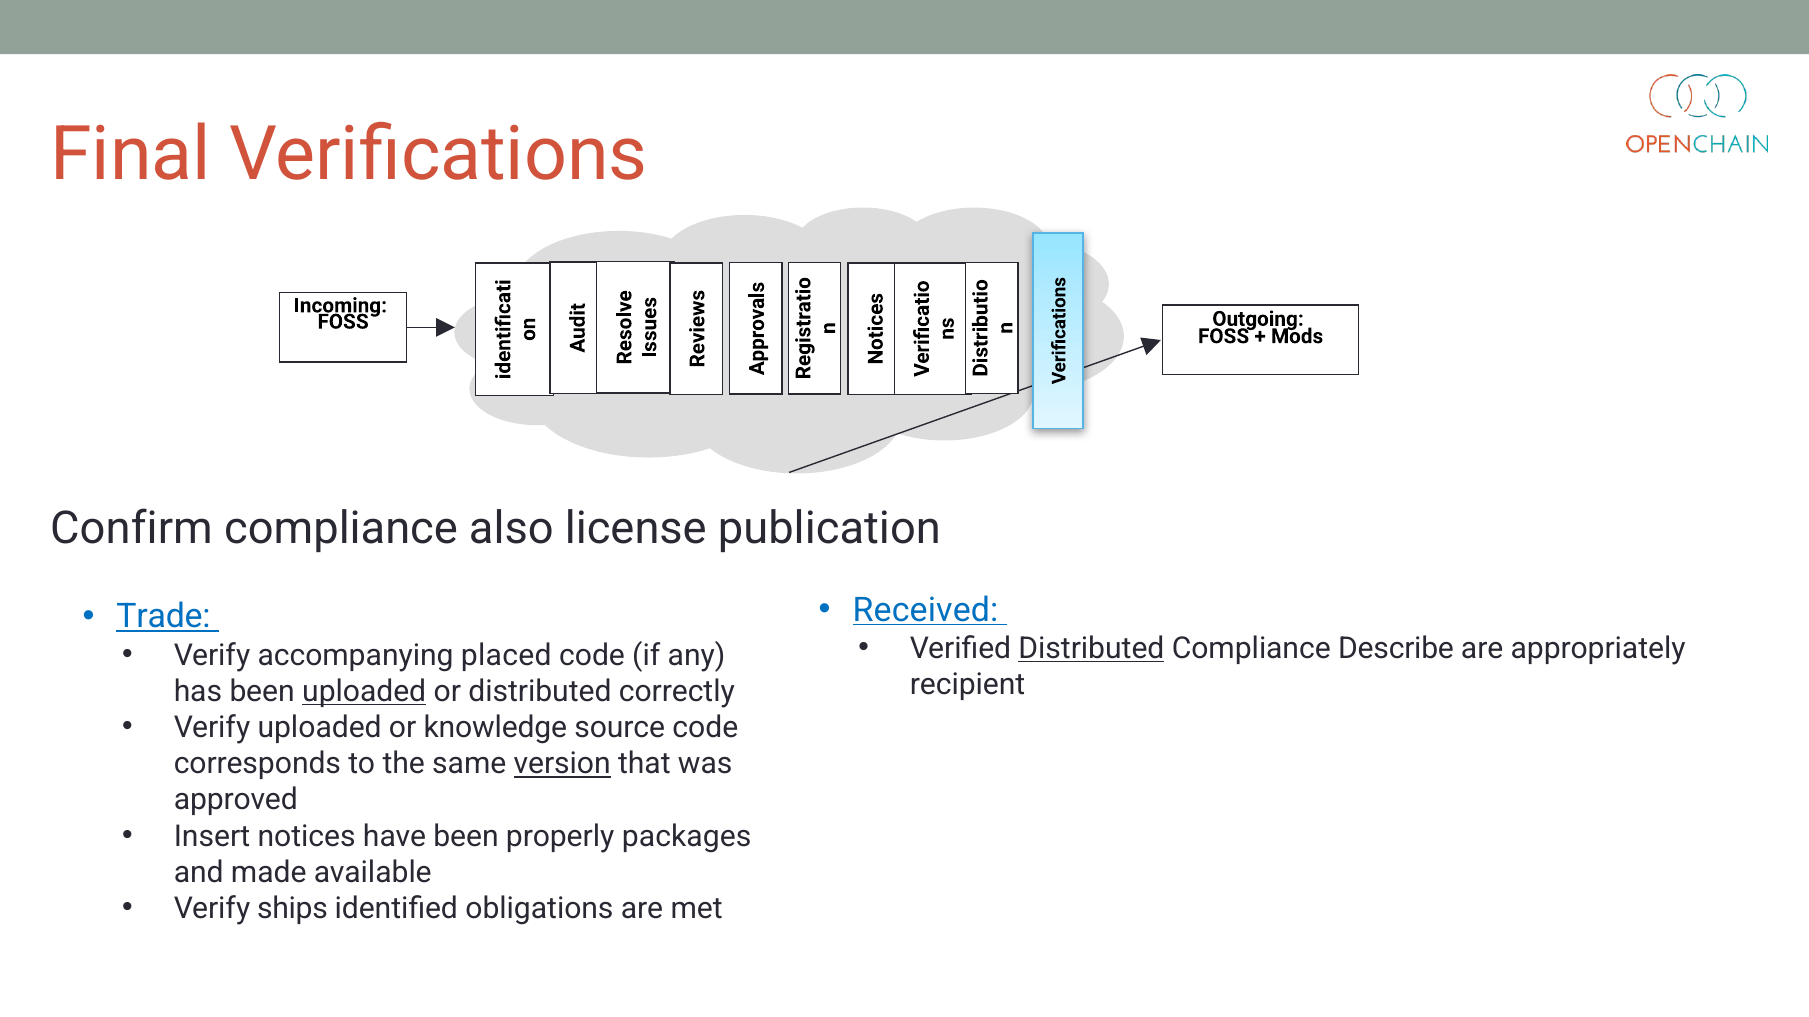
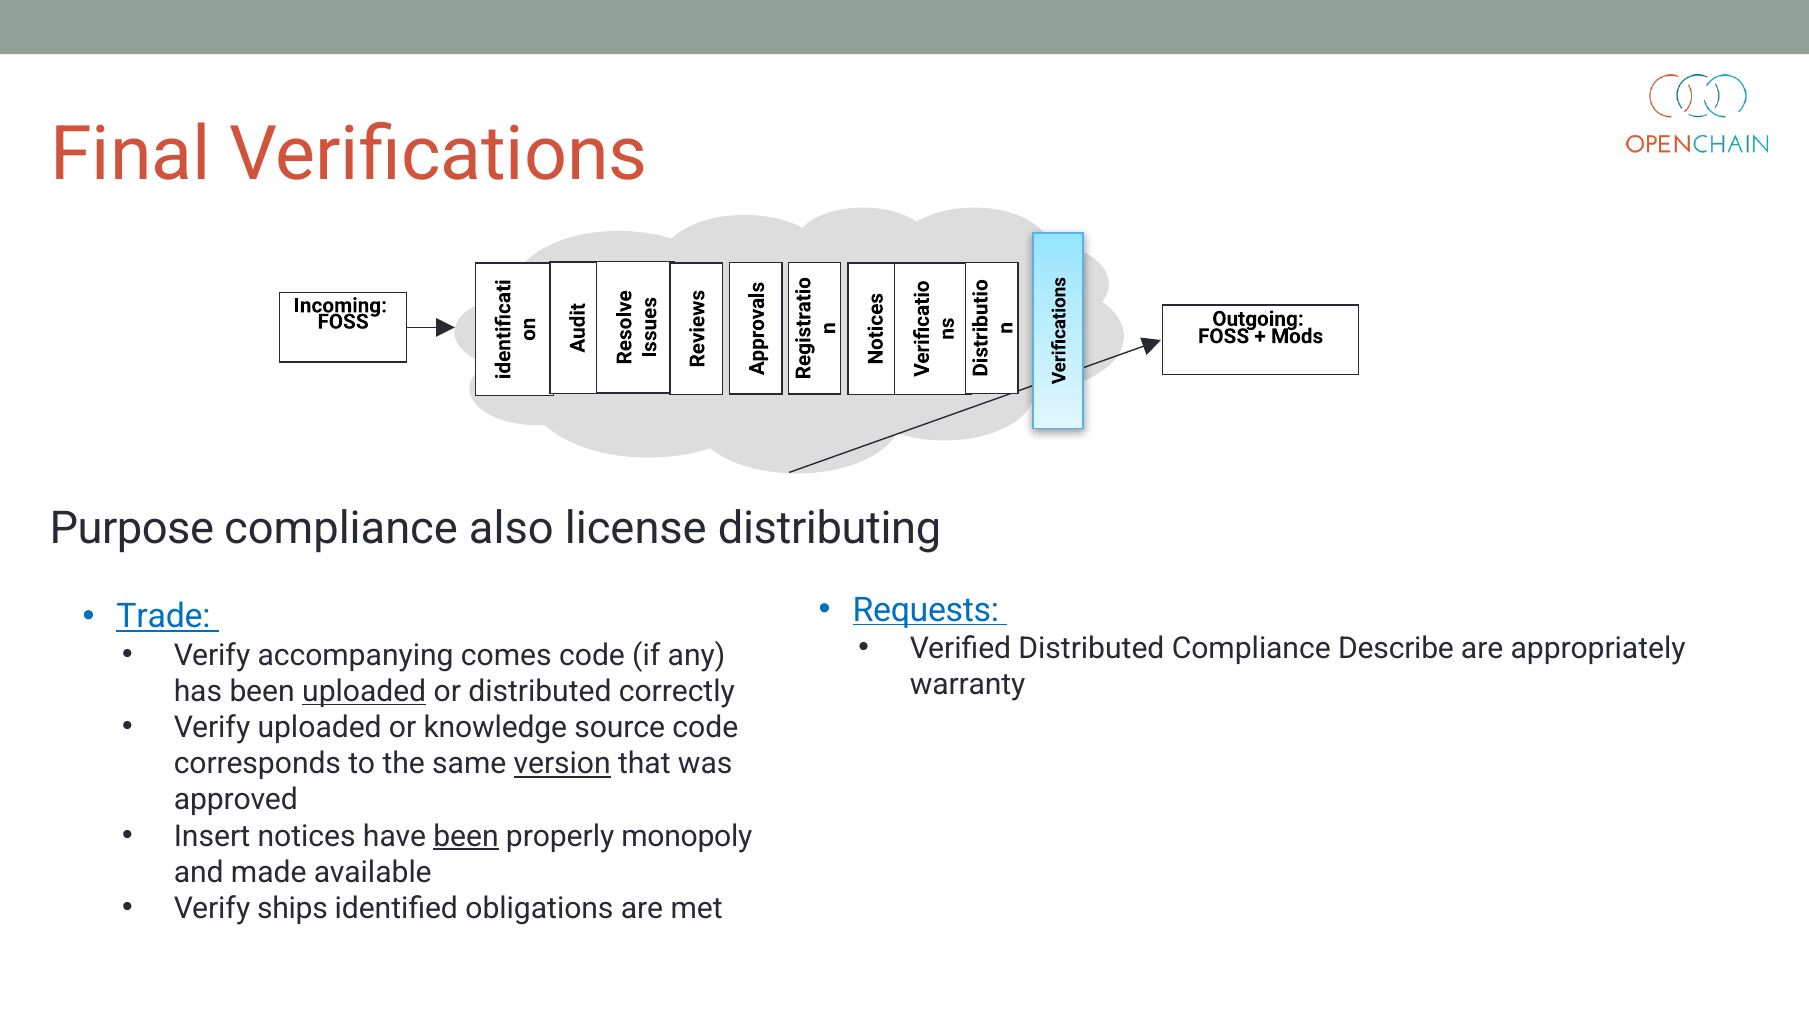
Confirm: Confirm -> Purpose (132, 529)
publication: publication -> distributing (830, 529)
Received: Received -> Requests (926, 610)
Distributed underline: present -> none (1091, 649)
placed: placed -> comes (506, 656)
recipient: recipient -> warranty (968, 685)
been underline: none -> present (466, 837)
packages: packages -> monopoly (687, 837)
